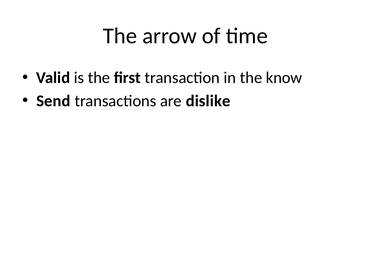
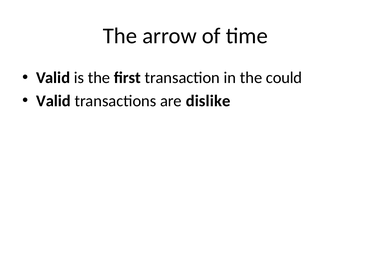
know: know -> could (284, 78)
Send: Send -> Valid (54, 101)
